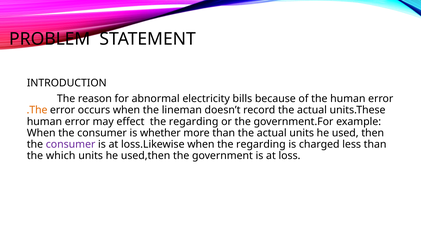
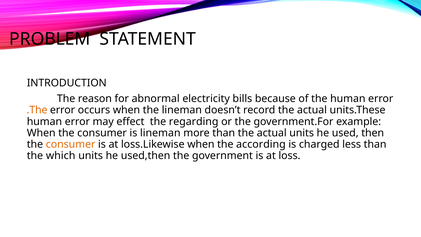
is whether: whether -> lineman (160, 133)
consumer colour: purple -> orange (71, 144)
when the regarding: regarding -> according (261, 144)
